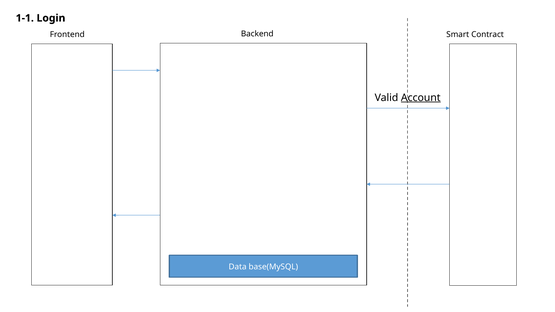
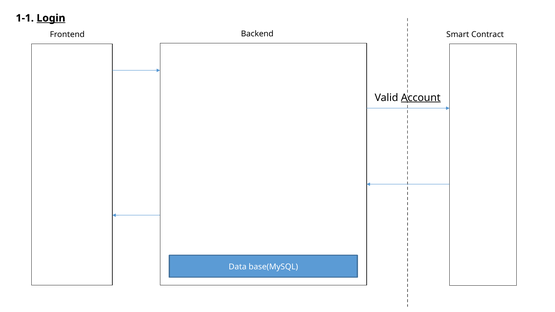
Login underline: none -> present (51, 18)
